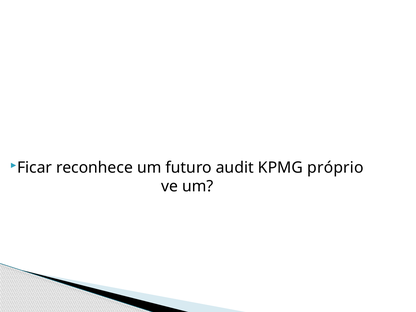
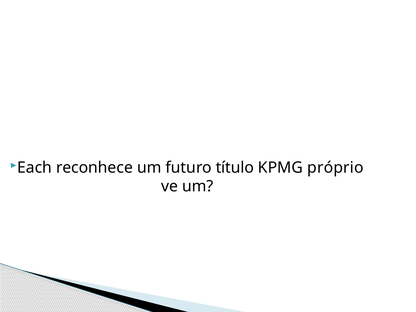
Ficar: Ficar -> Each (35, 168)
audit: audit -> título (235, 168)
